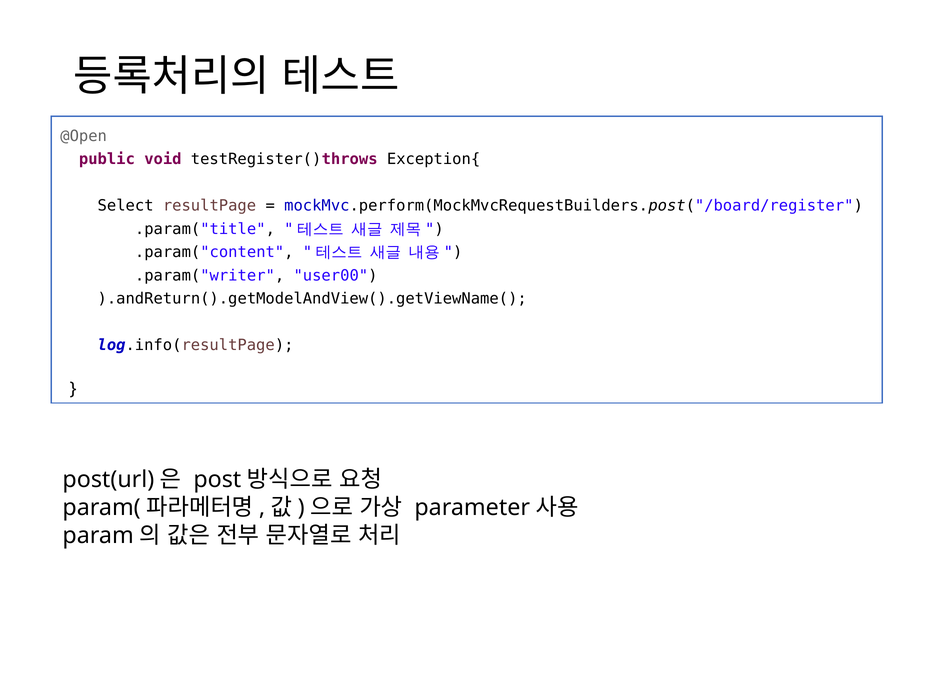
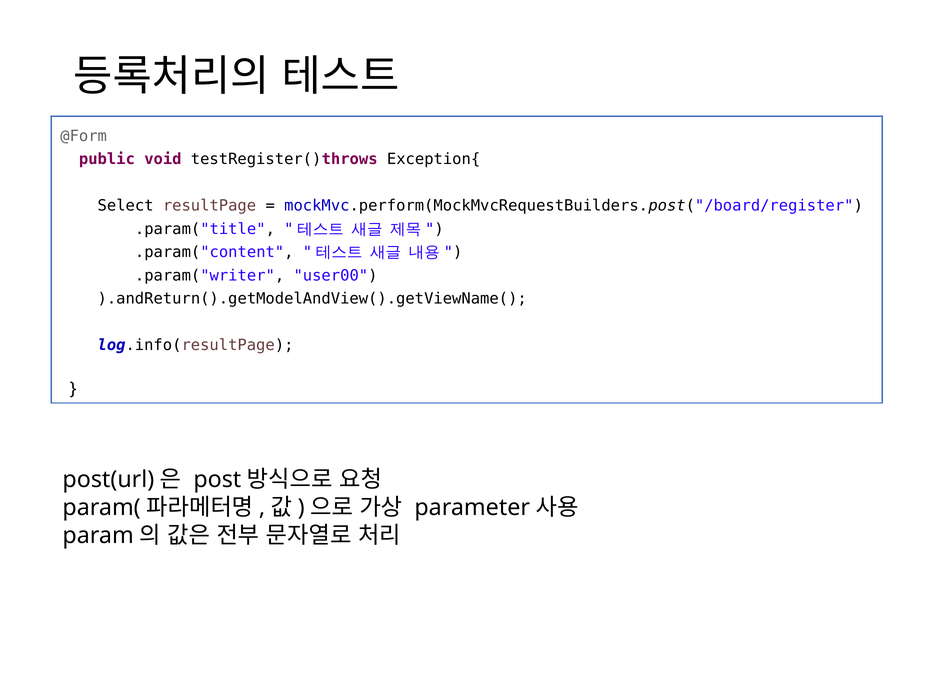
@Open: @Open -> @Form (84, 136)
